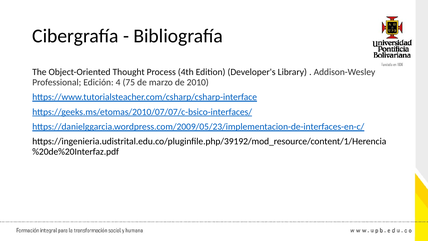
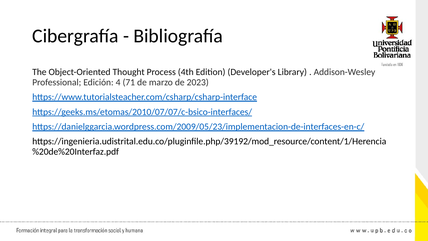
75: 75 -> 71 (129, 82)
2010: 2010 -> 2023 (198, 82)
